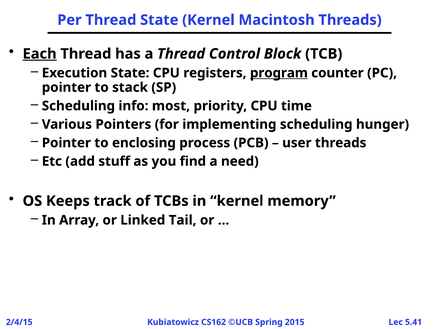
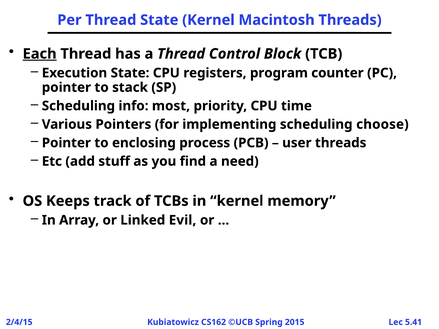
program underline: present -> none (279, 73)
hunger: hunger -> choose (382, 124)
Tail: Tail -> Evil (183, 220)
